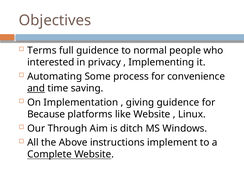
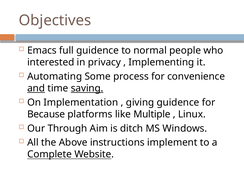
Terms: Terms -> Emacs (42, 50)
saving underline: none -> present (87, 88)
like Website: Website -> Multiple (152, 114)
